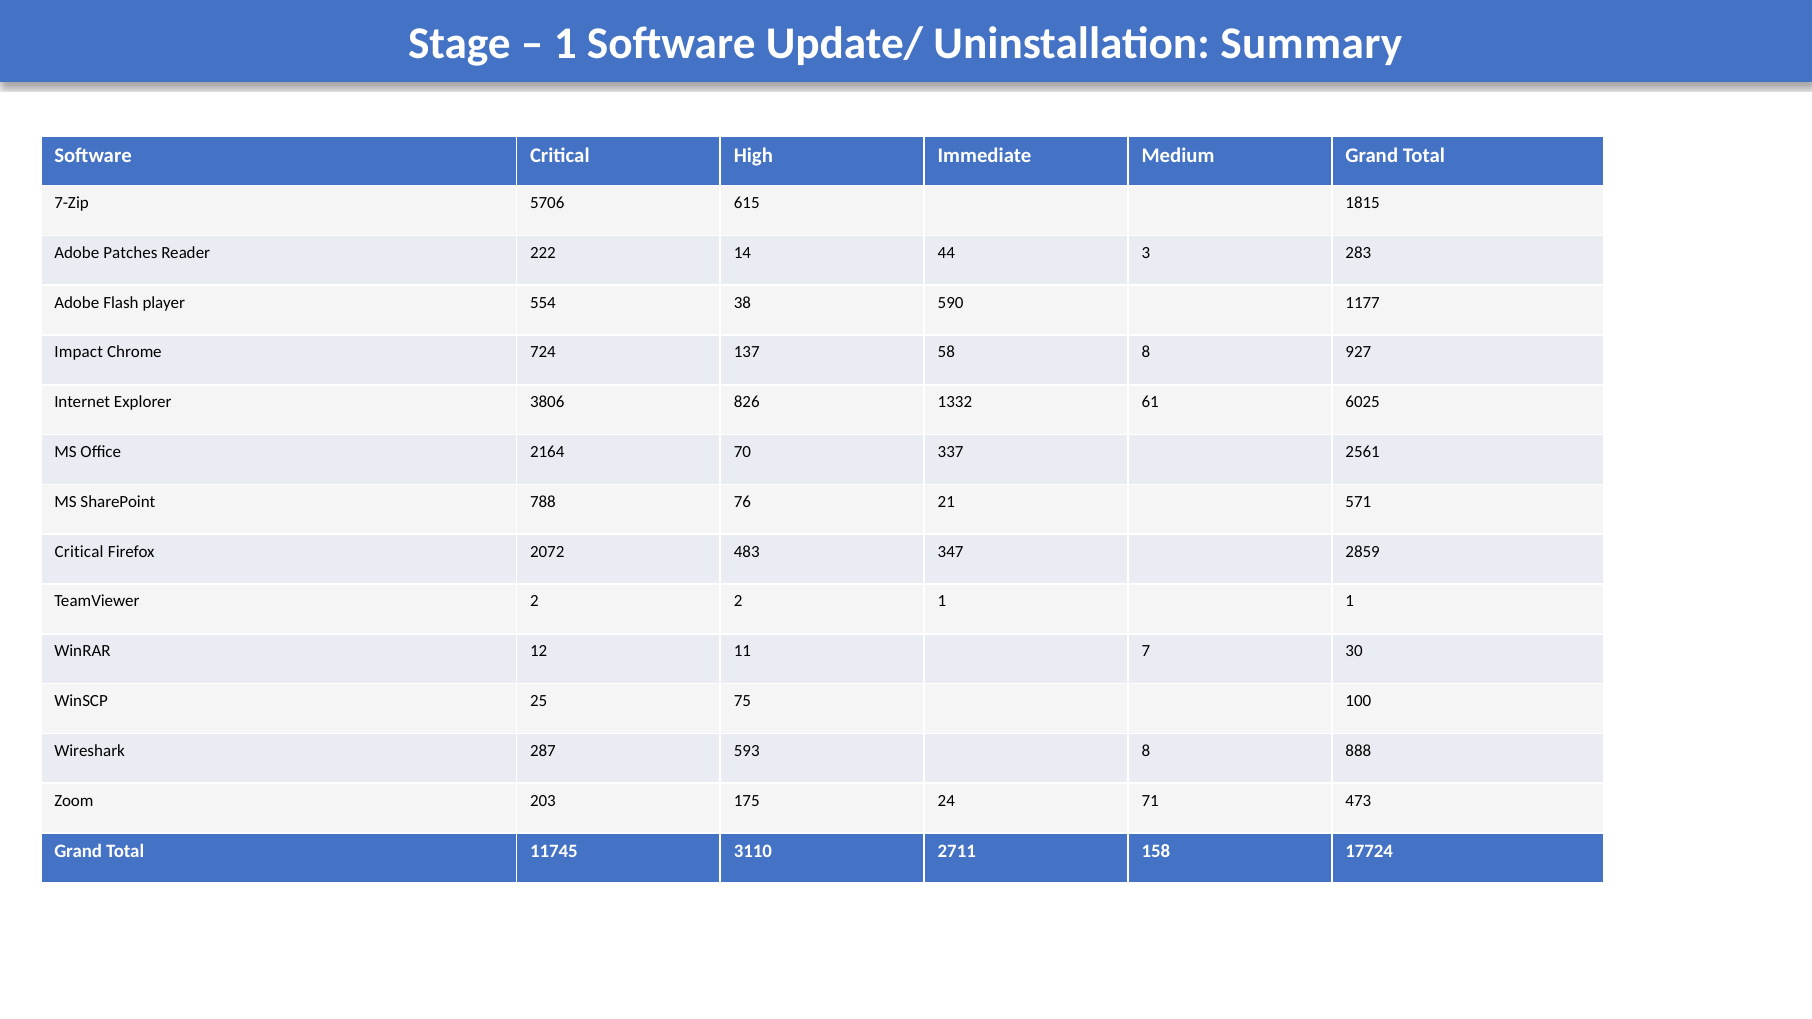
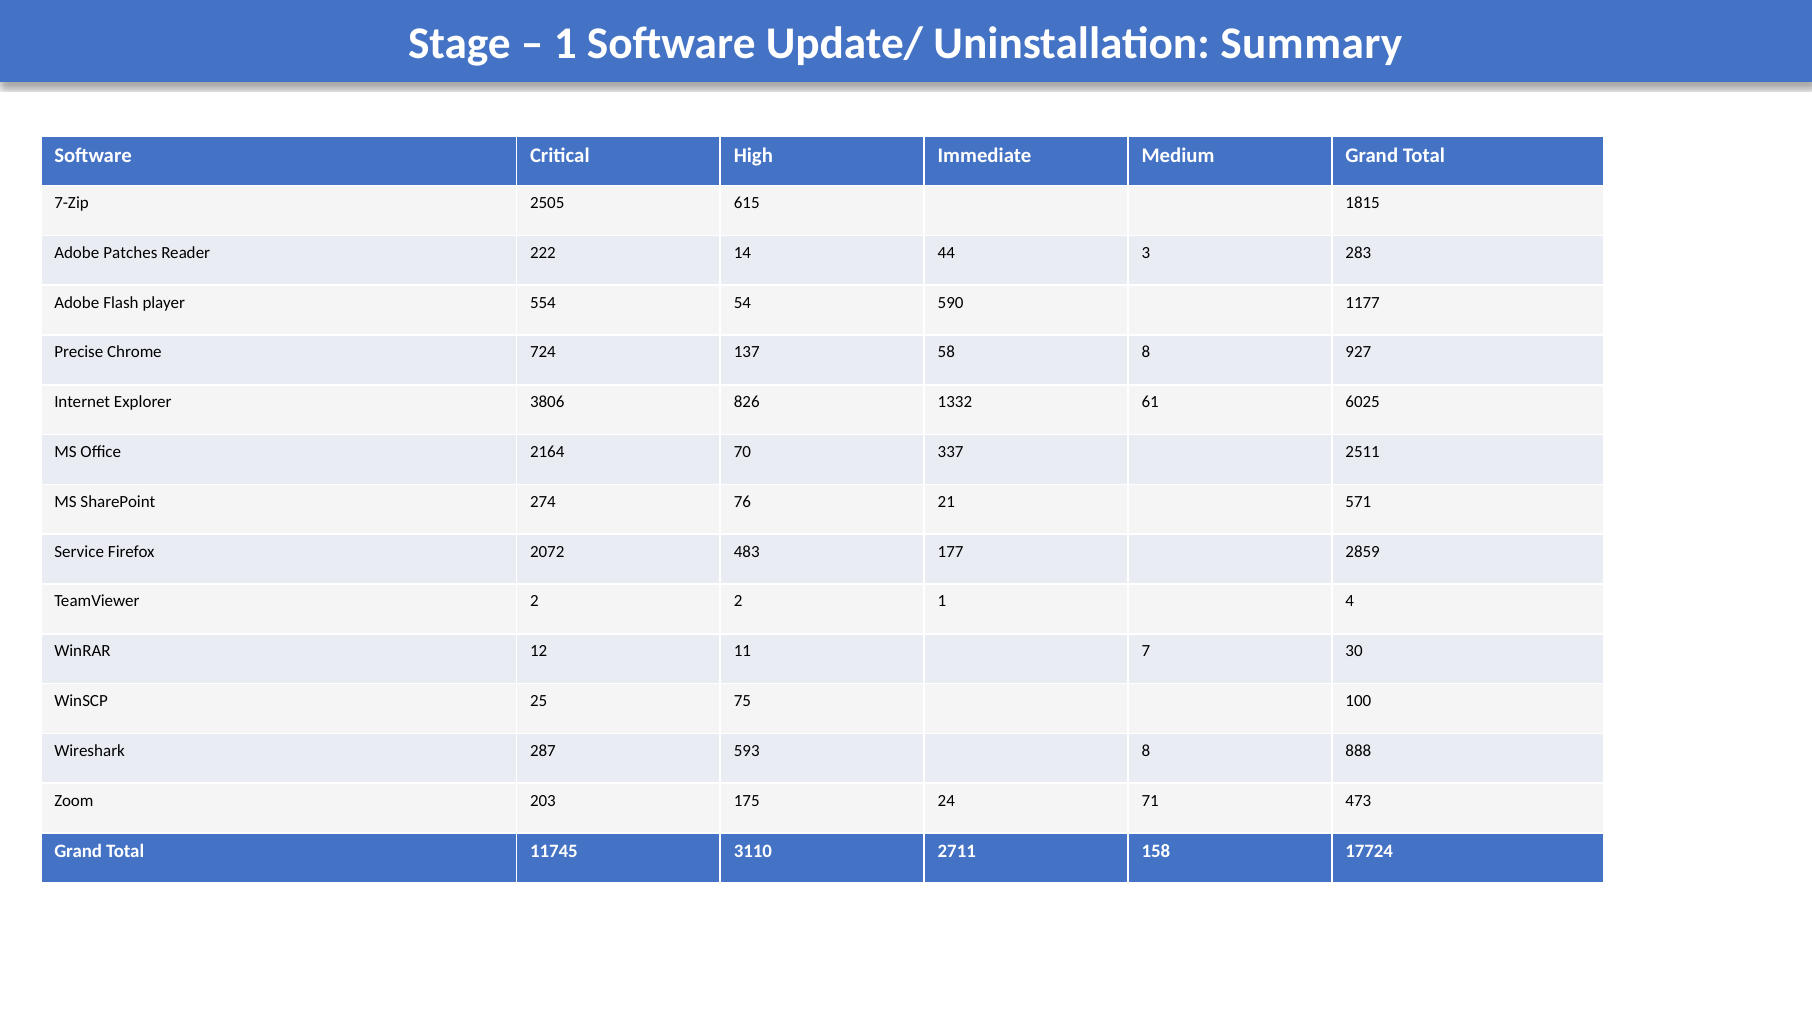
5706: 5706 -> 2505 (547, 203)
38: 38 -> 54 (742, 303)
Impact: Impact -> Precise (79, 352)
2561: 2561 -> 2511 (1363, 452)
788: 788 -> 274 (543, 502)
Critical: Critical -> Service (79, 552)
347: 347 -> 177 (951, 552)
1 1: 1 -> 4 (1350, 601)
